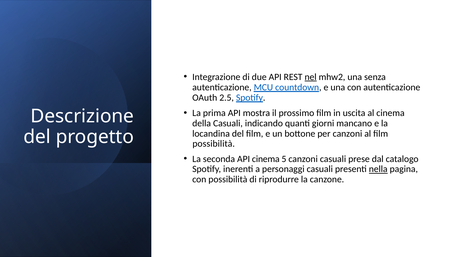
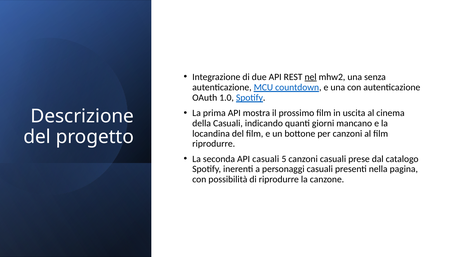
2.5: 2.5 -> 1.0 (227, 98)
possibilità: possibilità -> riprodurre (214, 144)
API cinema: cinema -> casuali (266, 159)
nella underline: present -> none (378, 169)
